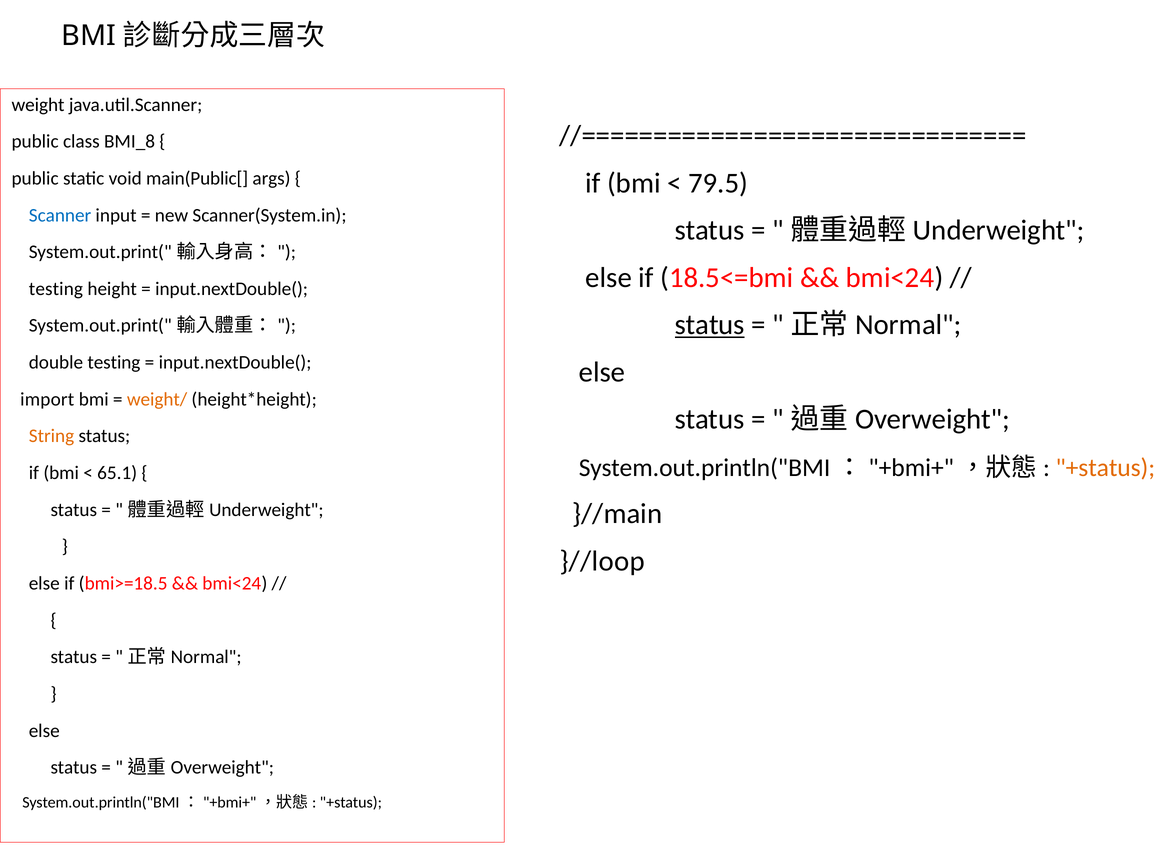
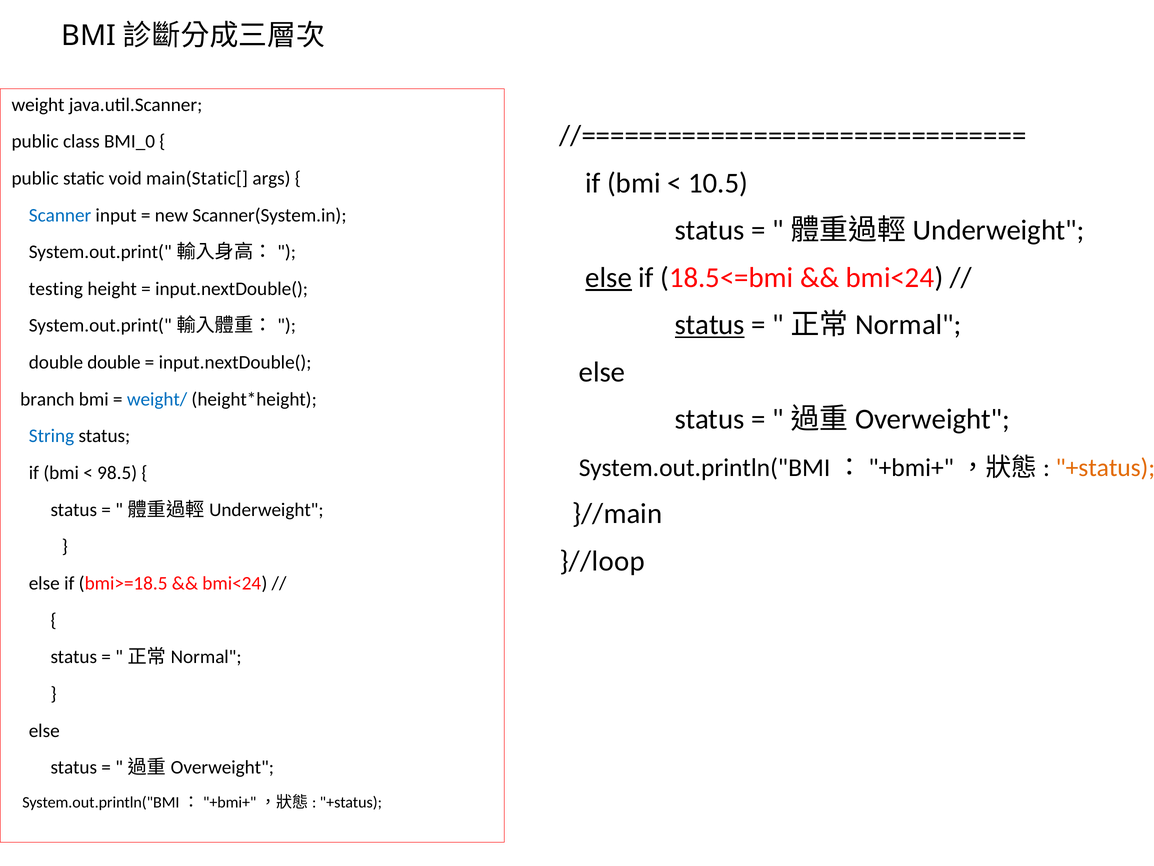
BMI_8: BMI_8 -> BMI_0 (130, 141)
main(Public[: main(Public[ -> main(Static[ (197, 178)
79.5: 79.5 -> 10.5 (718, 183)
else underline: none -> present (609, 277)
double testing: testing -> double (114, 362)
import: import -> branch (47, 399)
weight/ colour: orange -> blue (157, 399)
String colour: orange -> blue (52, 436)
65.1: 65.1 -> 98.5 (117, 473)
